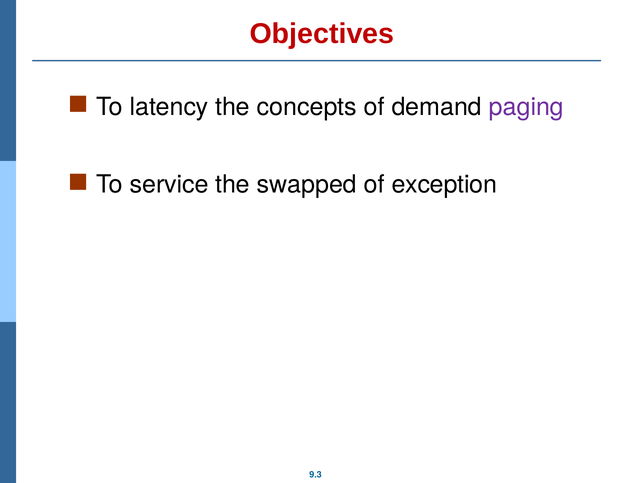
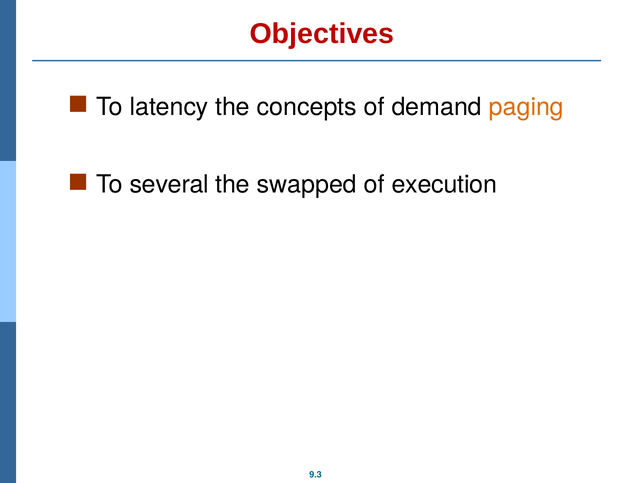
paging colour: purple -> orange (526, 107)
service: service -> several (169, 185)
exception: exception -> execution (444, 185)
